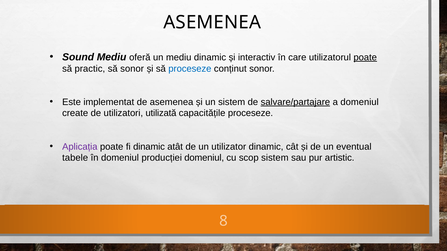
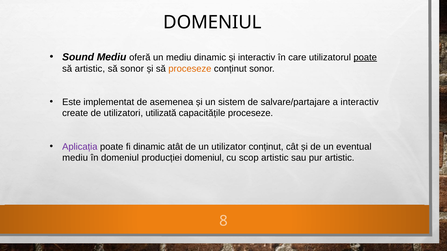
ASEMENEA: ASEMENEA -> DOMENIUL (212, 22)
să practic: practic -> artistic (90, 69)
proceseze colour: blue -> orange (190, 69)
salvare/partajare underline: present -> none (295, 102)
a domeniul: domeniul -> interactiv (360, 102)
utilizator dinamic: dinamic -> conținut (266, 147)
tabele: tabele -> mediu (75, 158)
scop sistem: sistem -> artistic (275, 158)
